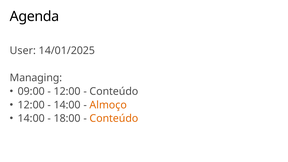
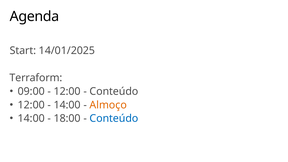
User: User -> Start (23, 51)
Managing: Managing -> Terraform (36, 78)
Conteúdo colour: orange -> blue (114, 118)
